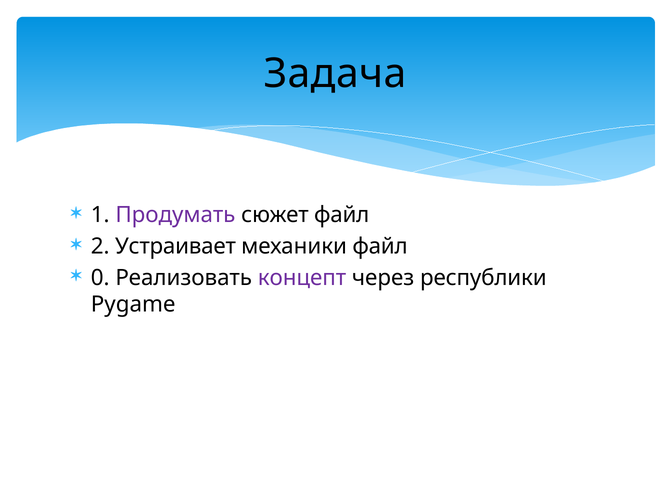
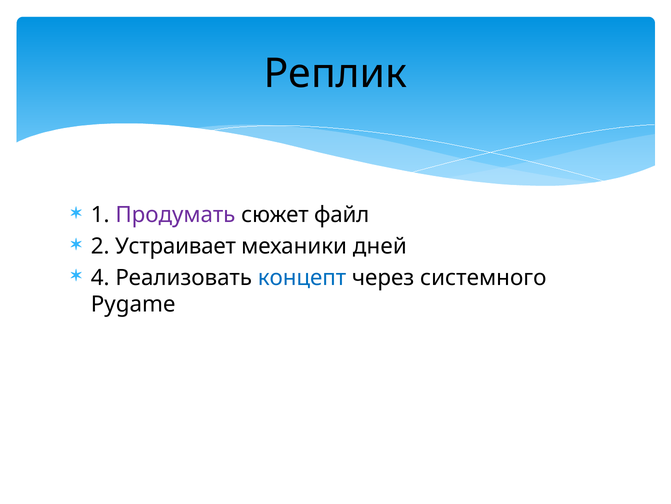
Задача: Задача -> Реплик (335, 74)
механики файл: файл -> дней (380, 246)
0: 0 -> 4 (100, 277)
концепт colour: purple -> blue (302, 277)
республики: республики -> системного (483, 277)
